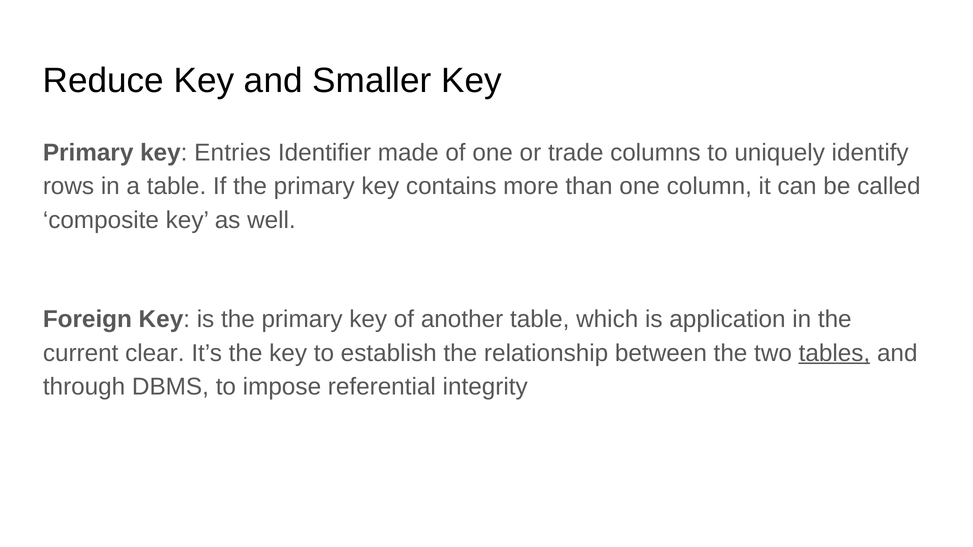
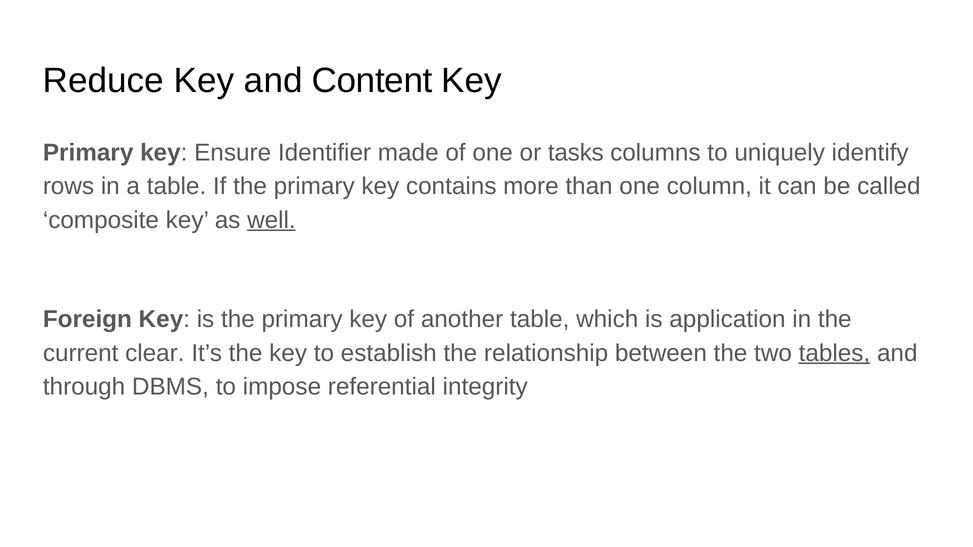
Smaller: Smaller -> Content (372, 81)
Entries: Entries -> Ensure (233, 153)
trade: trade -> tasks (576, 153)
well underline: none -> present (271, 220)
